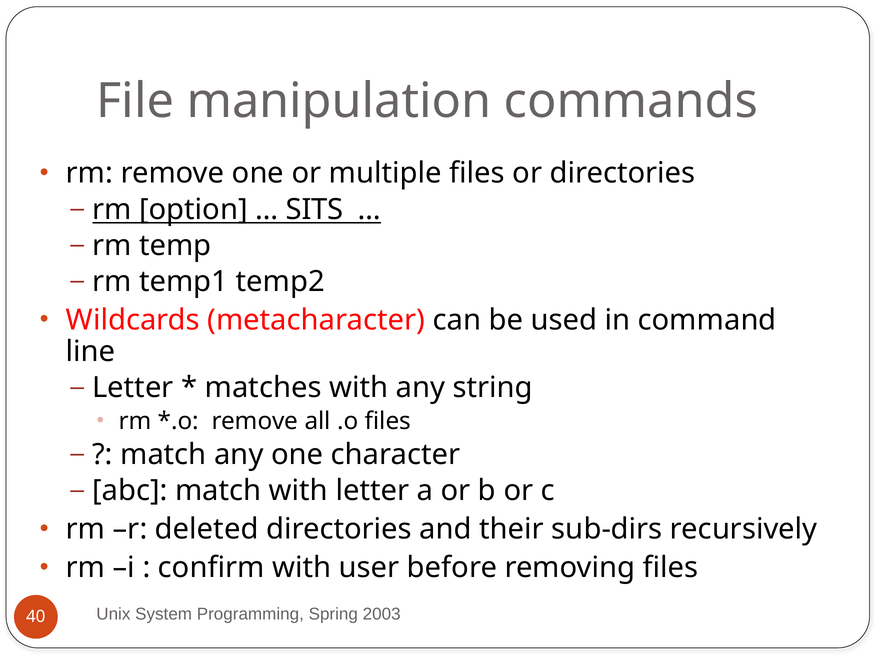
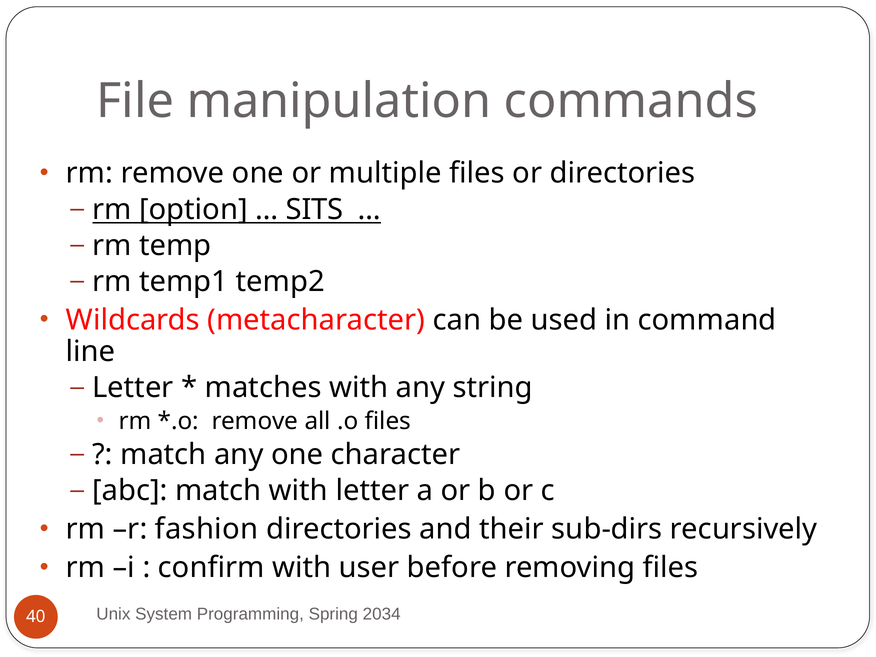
deleted: deleted -> fashion (207, 529)
2003: 2003 -> 2034 (382, 614)
